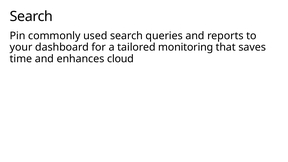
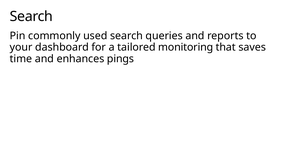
cloud: cloud -> pings (120, 59)
